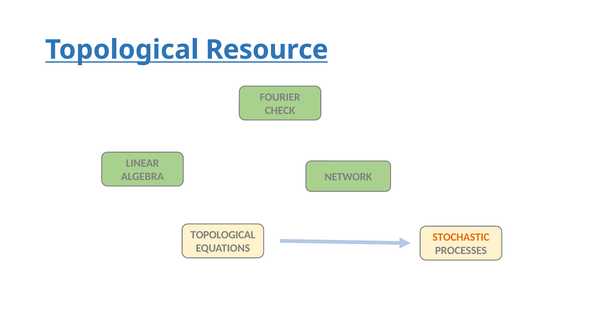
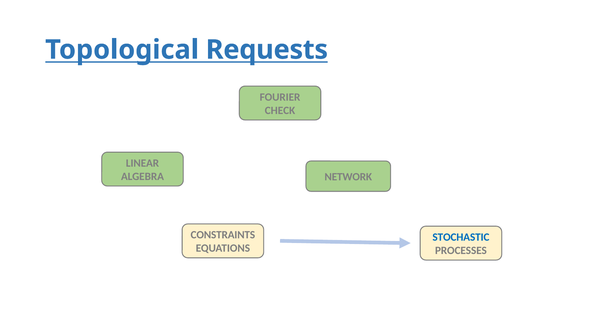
Resource: Resource -> Requests (267, 50)
TOPOLOGICAL: TOPOLOGICAL -> CONSTRAINTS (223, 235)
STOCHASTIC colour: orange -> blue (461, 238)
